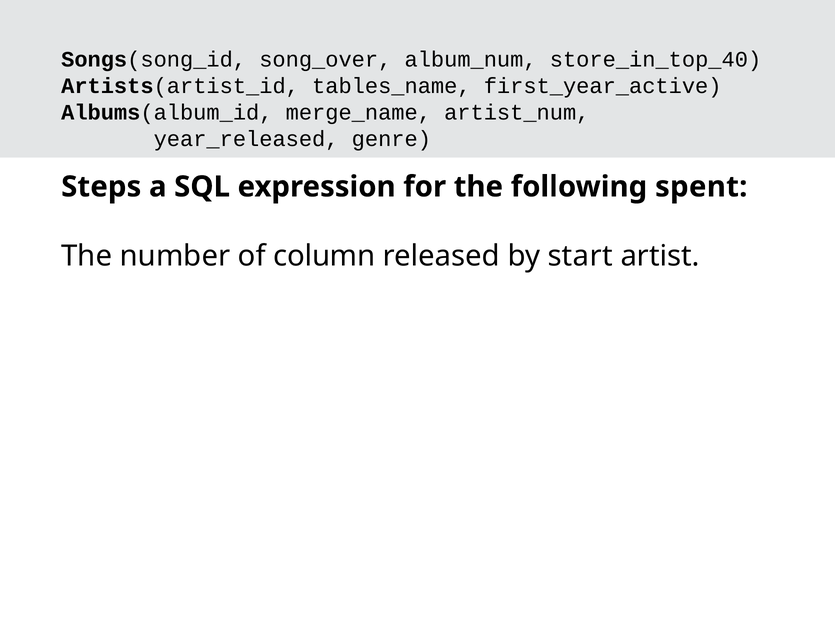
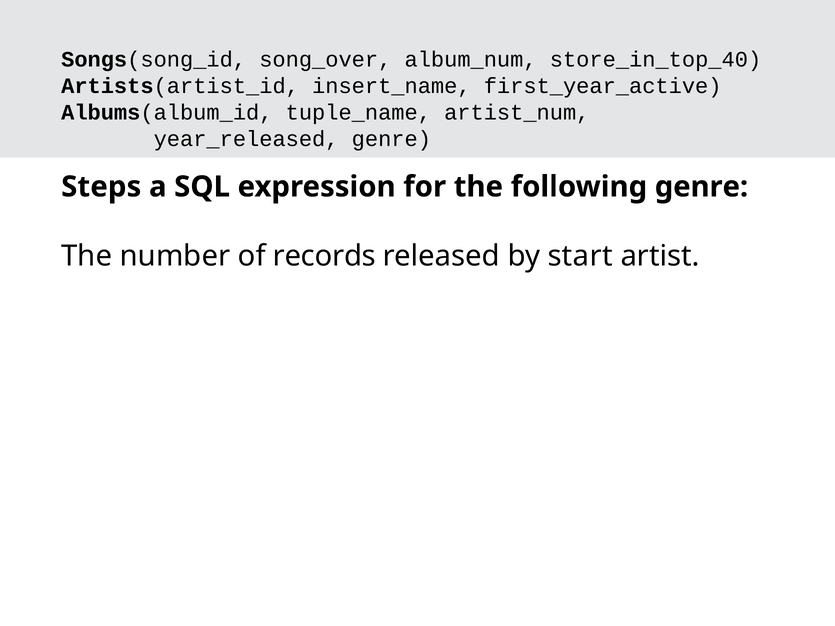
tables_name: tables_name -> insert_name (391, 86)
merge_name: merge_name -> tuple_name (358, 113)
following spent: spent -> genre (701, 187)
column: column -> records (324, 256)
